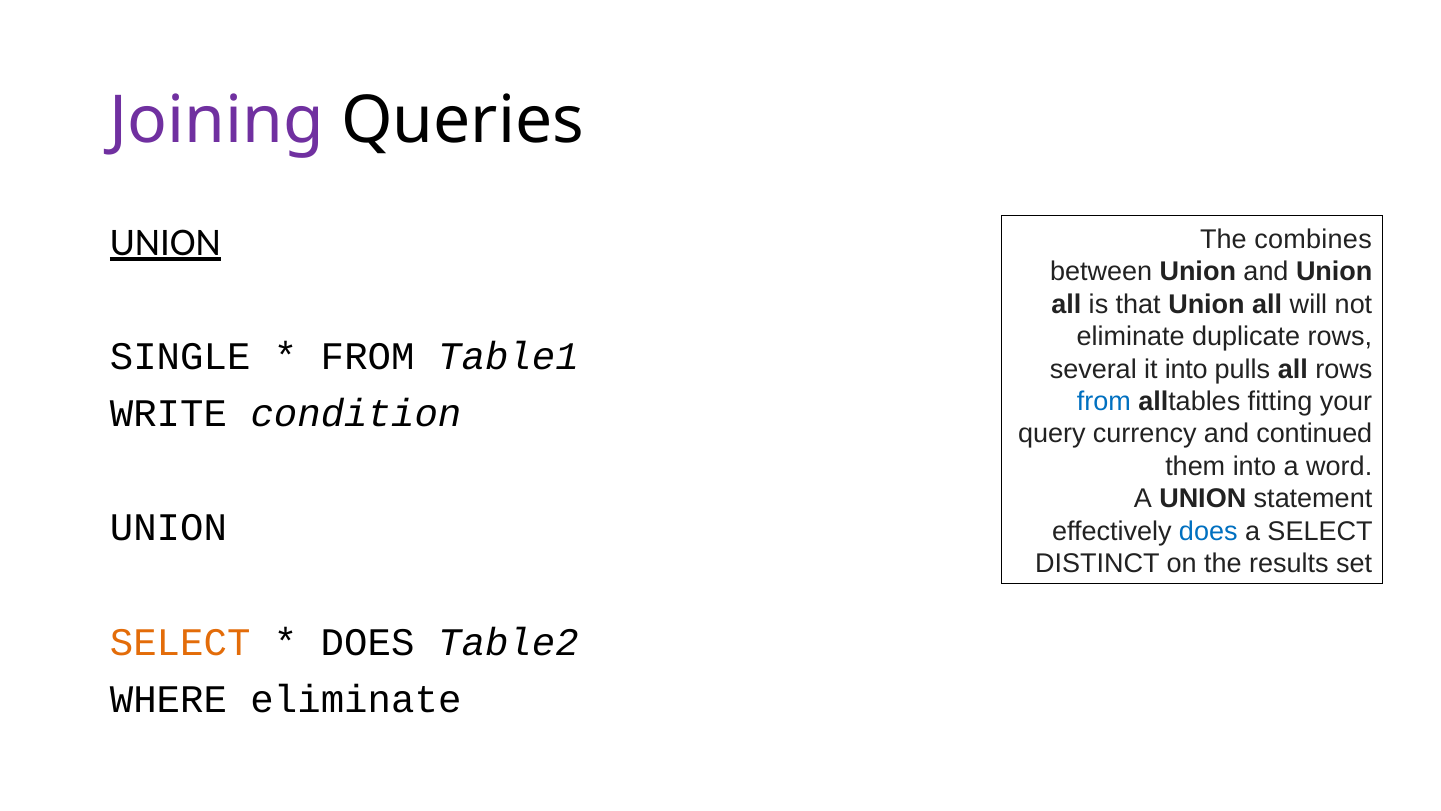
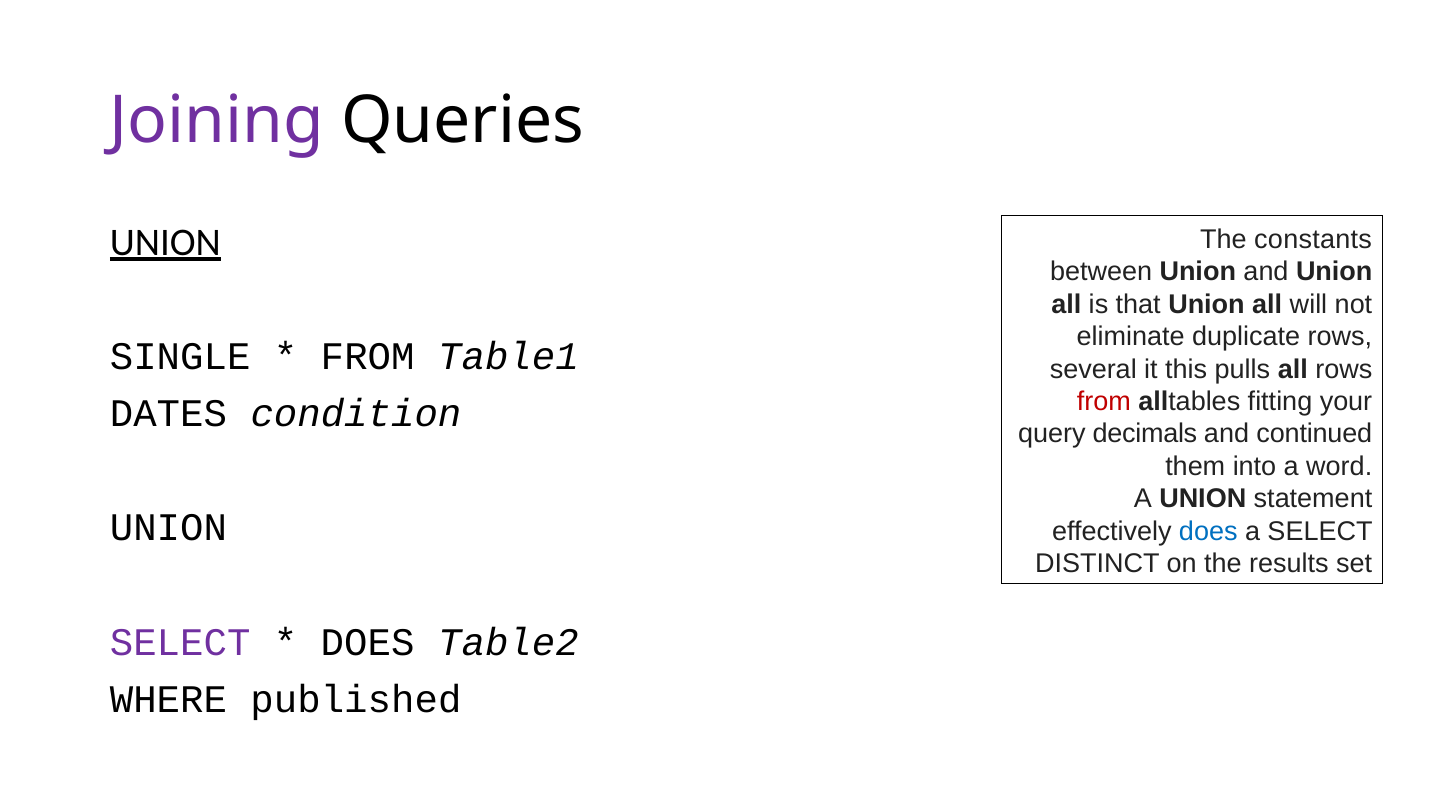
combines: combines -> constants (1313, 239)
it into: into -> this (1186, 369)
from colour: blue -> red (1104, 401)
WRITE: WRITE -> DATES (168, 413)
currency: currency -> decimals (1145, 434)
SELECT colour: orange -> purple (180, 642)
WHERE eliminate: eliminate -> published (356, 699)
